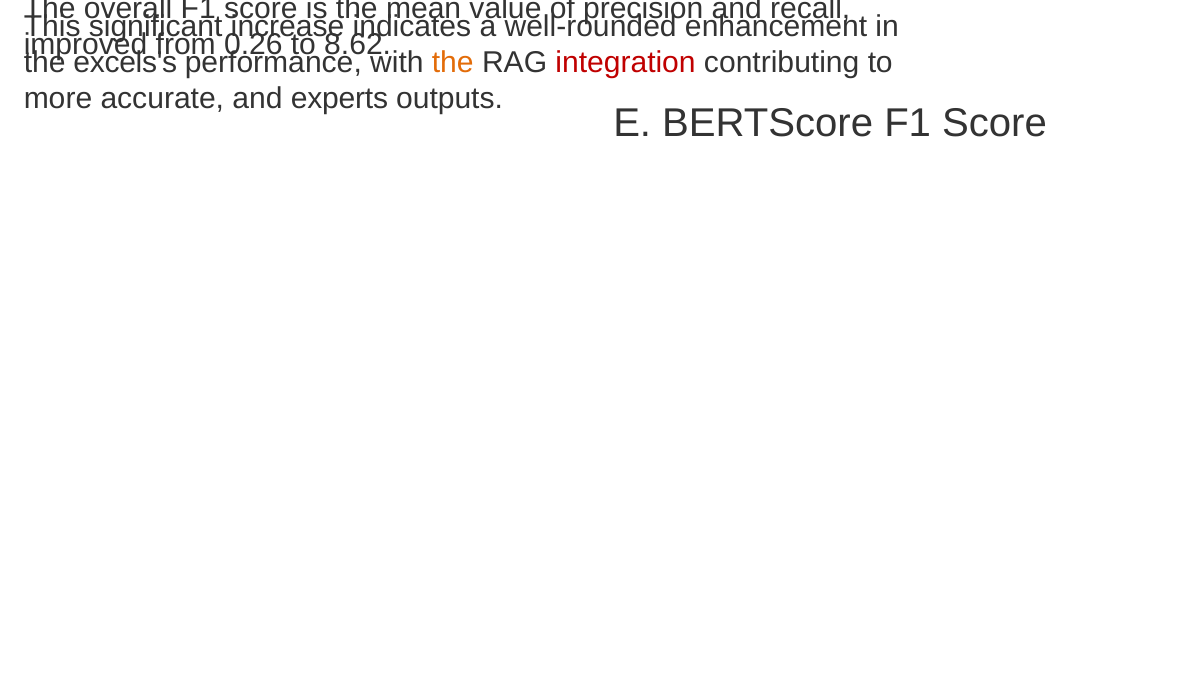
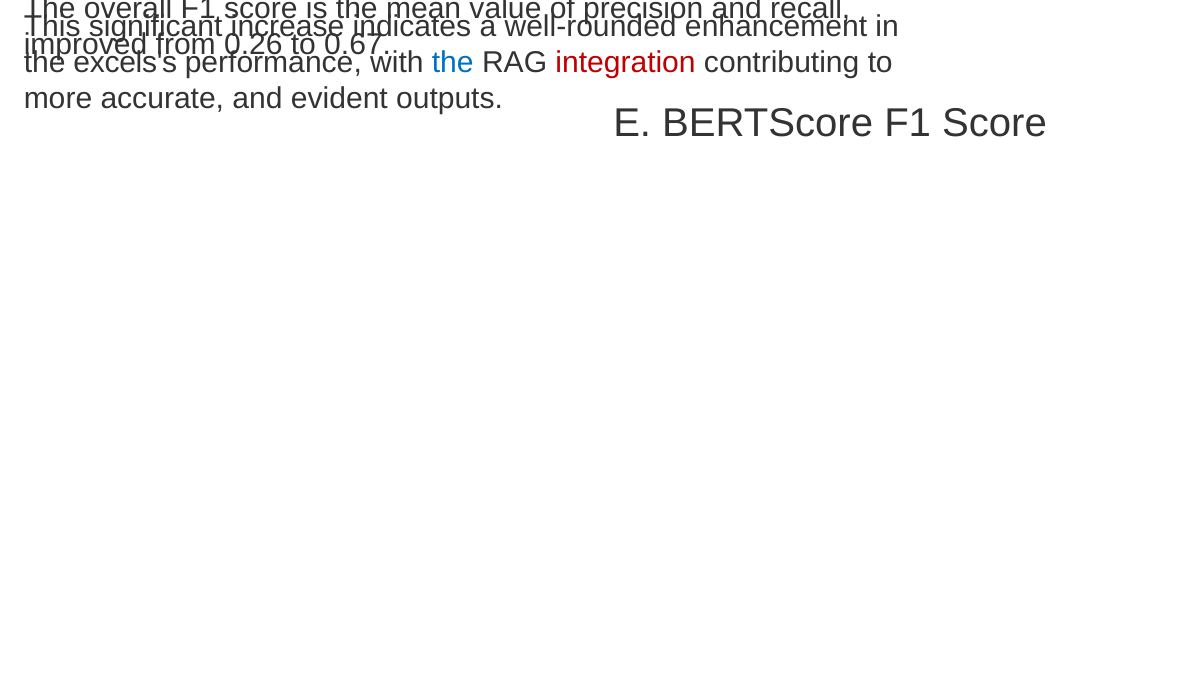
8.62: 8.62 -> 0.67 (358, 44)
the colour: orange -> blue (453, 62)
experts: experts -> evident (339, 98)
